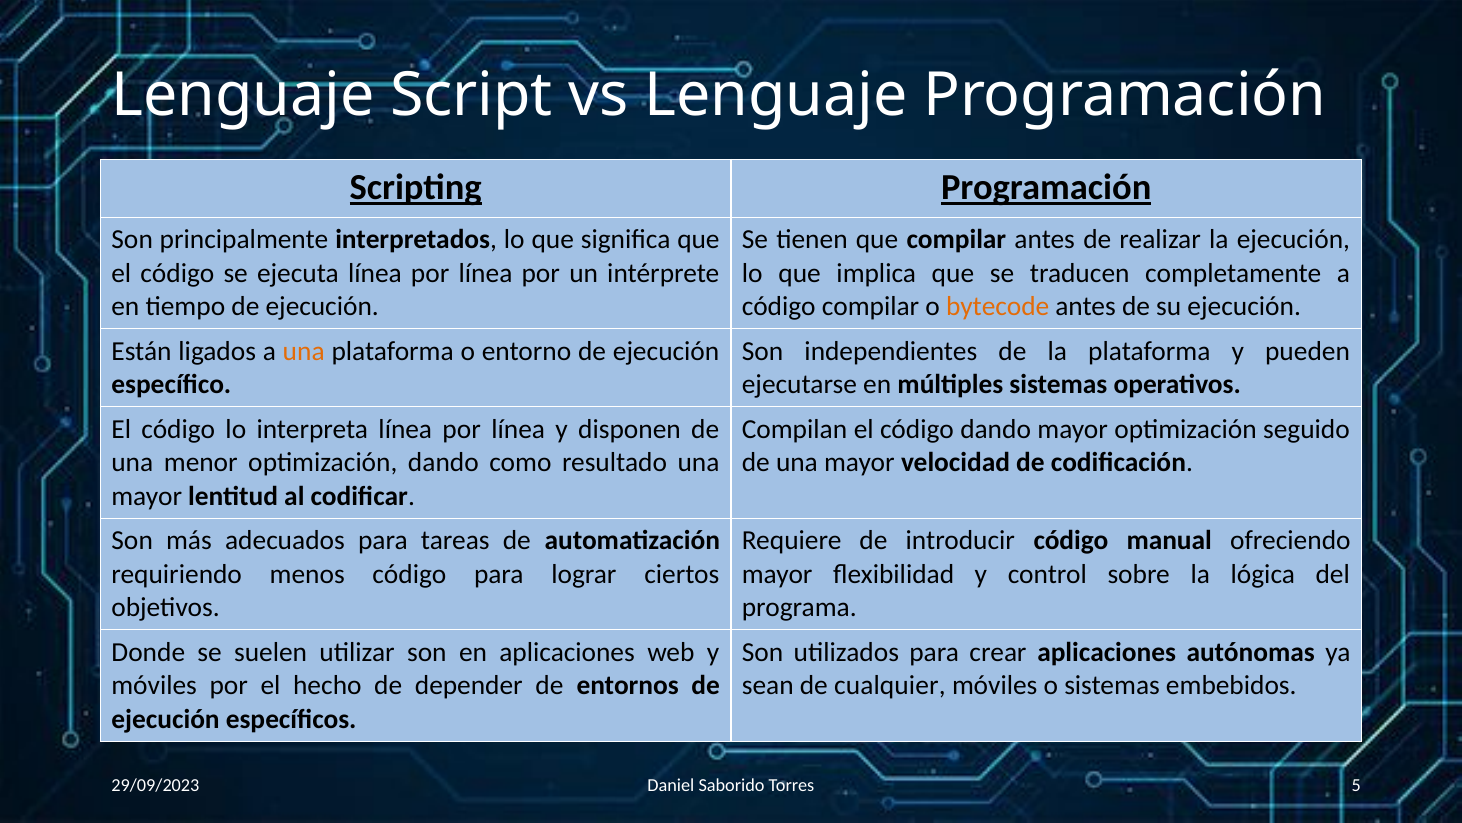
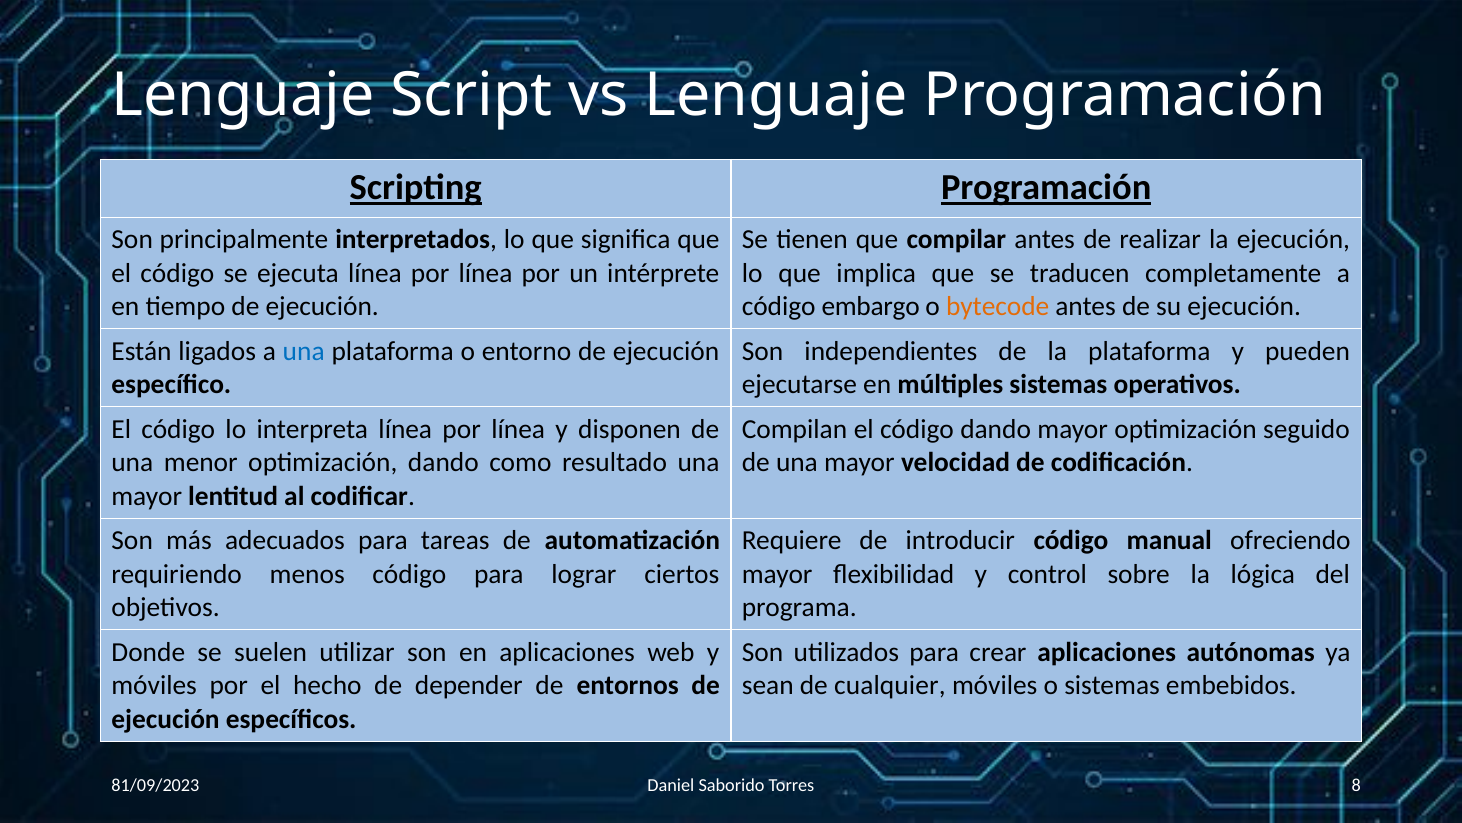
código compilar: compilar -> embargo (871, 307)
una colour: orange -> blue (304, 351)
29/09/2023: 29/09/2023 -> 81/09/2023 (155, 785)
5: 5 -> 8 (1356, 785)
